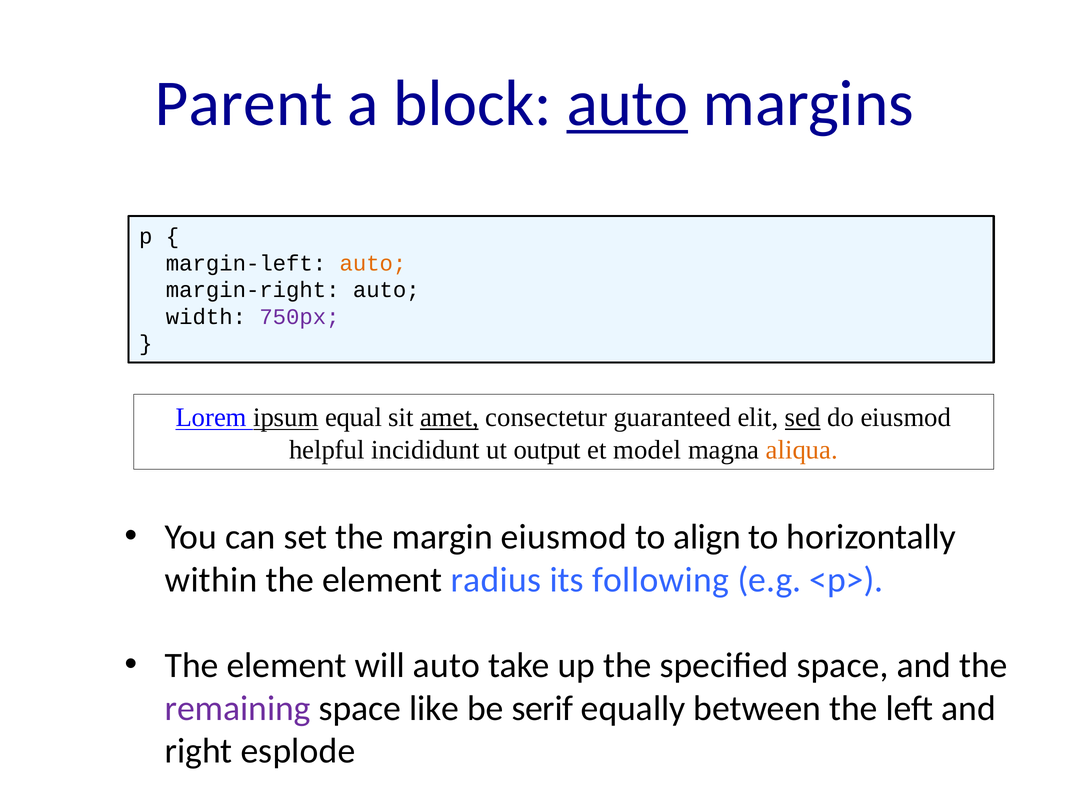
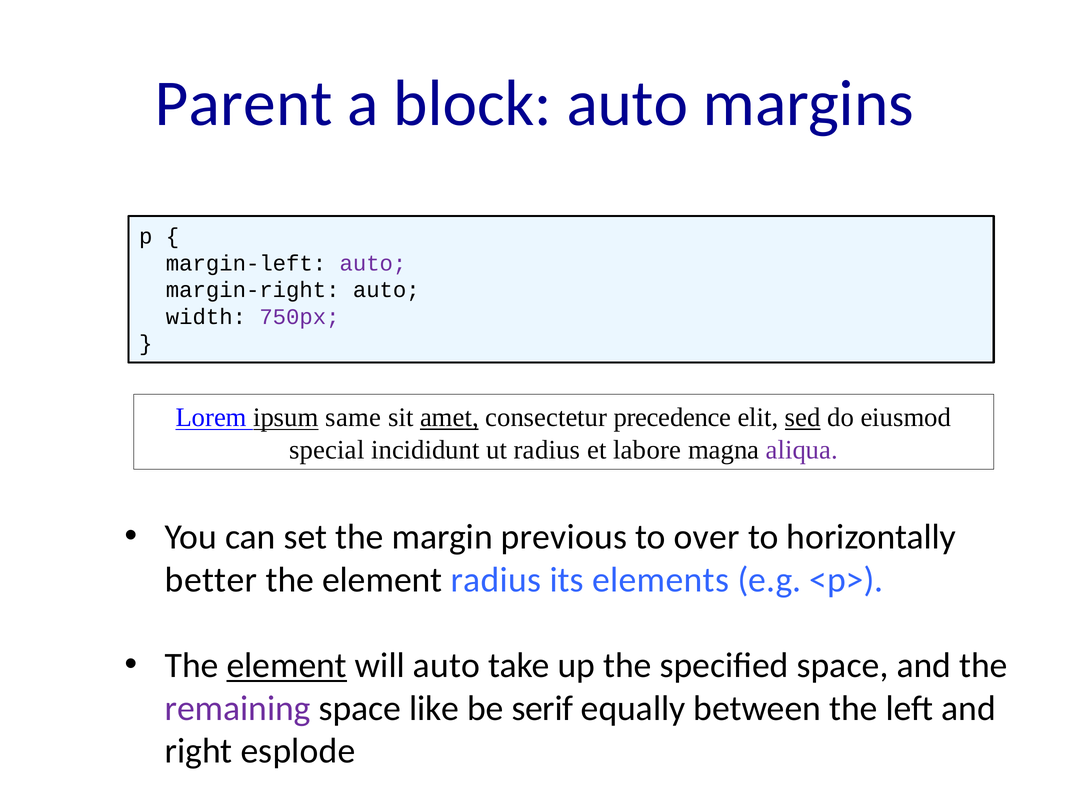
auto underline: present -> none (627, 104)
auto colour: orange -> purple (373, 263)
equal: equal -> same (353, 417)
guaranteed: guaranteed -> precedence (672, 417)
helpful: helpful -> special (327, 450)
ut output: output -> radius (547, 450)
model: model -> labore (647, 450)
aliqua colour: orange -> purple (802, 450)
margin eiusmod: eiusmod -> previous (564, 537)
align: align -> over (707, 537)
within: within -> better (211, 580)
following: following -> elements (660, 580)
element underline: none -> present (287, 665)
